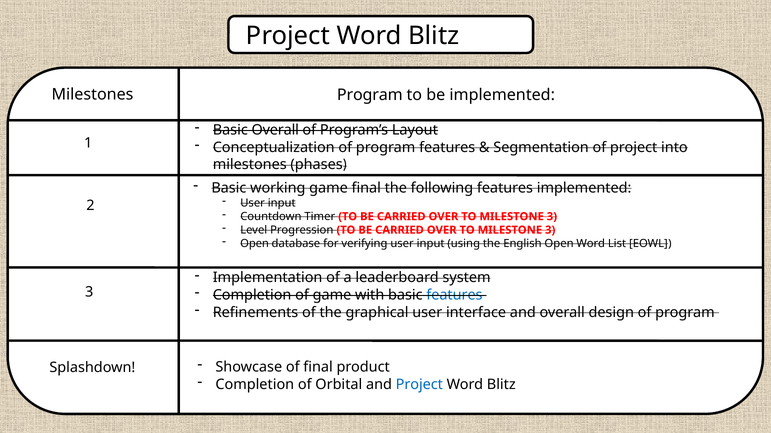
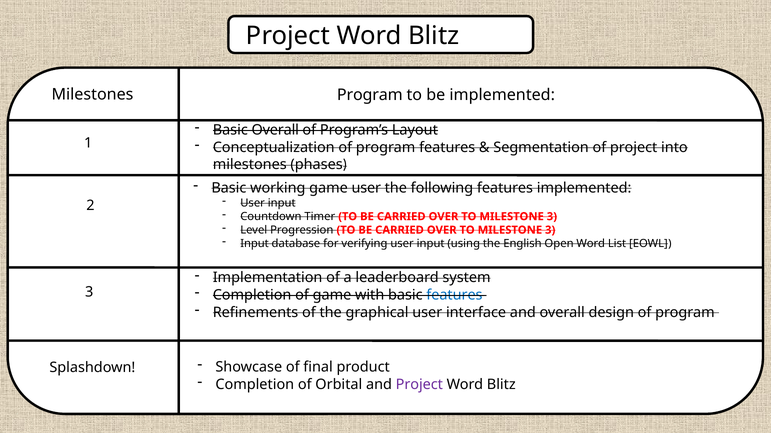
game final: final -> user (366, 188)
Open: Open -> Input (255, 244)
Project colour: blue -> purple (419, 385)
